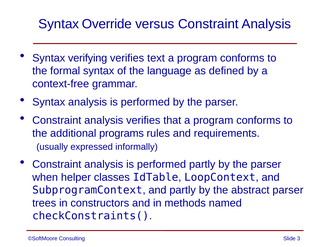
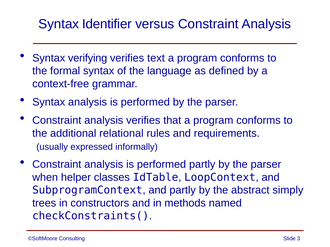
Override: Override -> Identifier (107, 24)
programs: programs -> relational (121, 134)
abstract parser: parser -> simply (288, 191)
